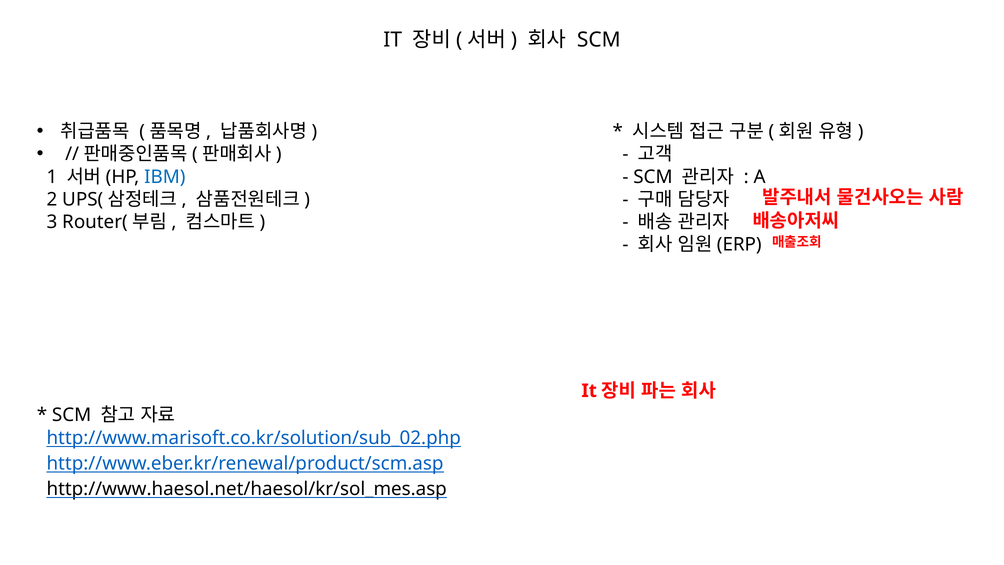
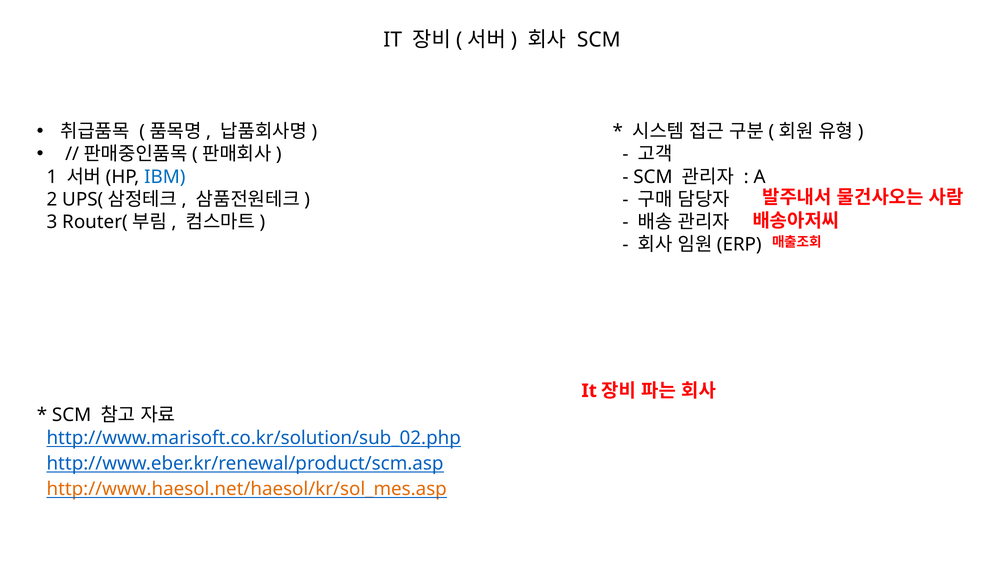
http://www.haesol.net/haesol/kr/sol_mes.asp colour: black -> orange (247, 489)
